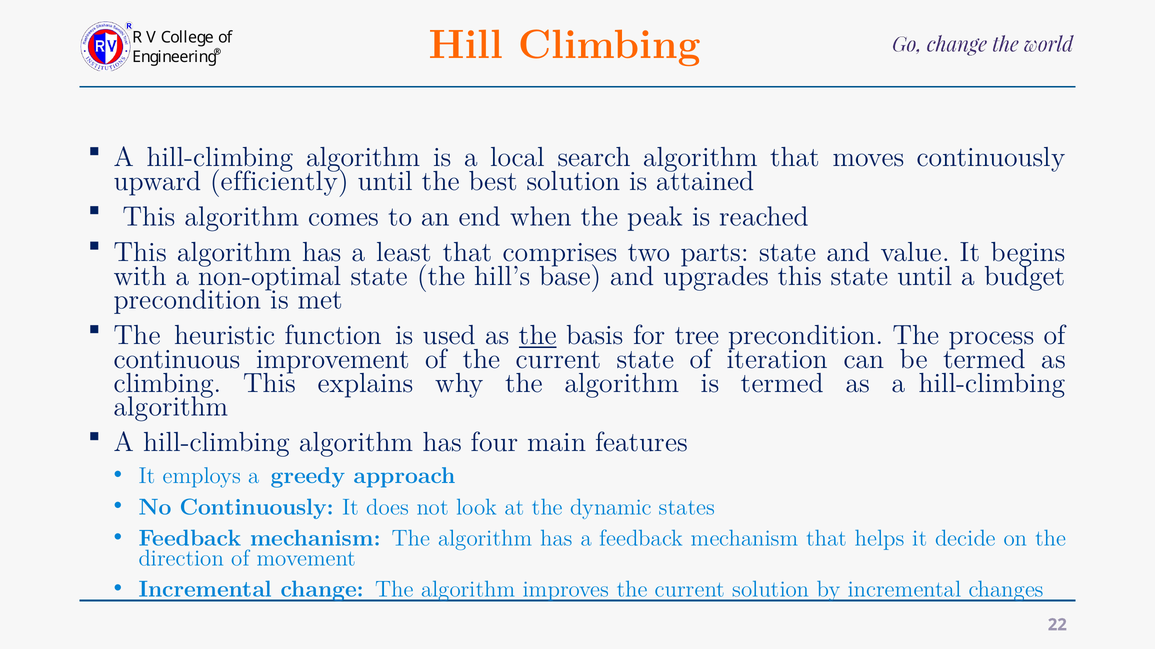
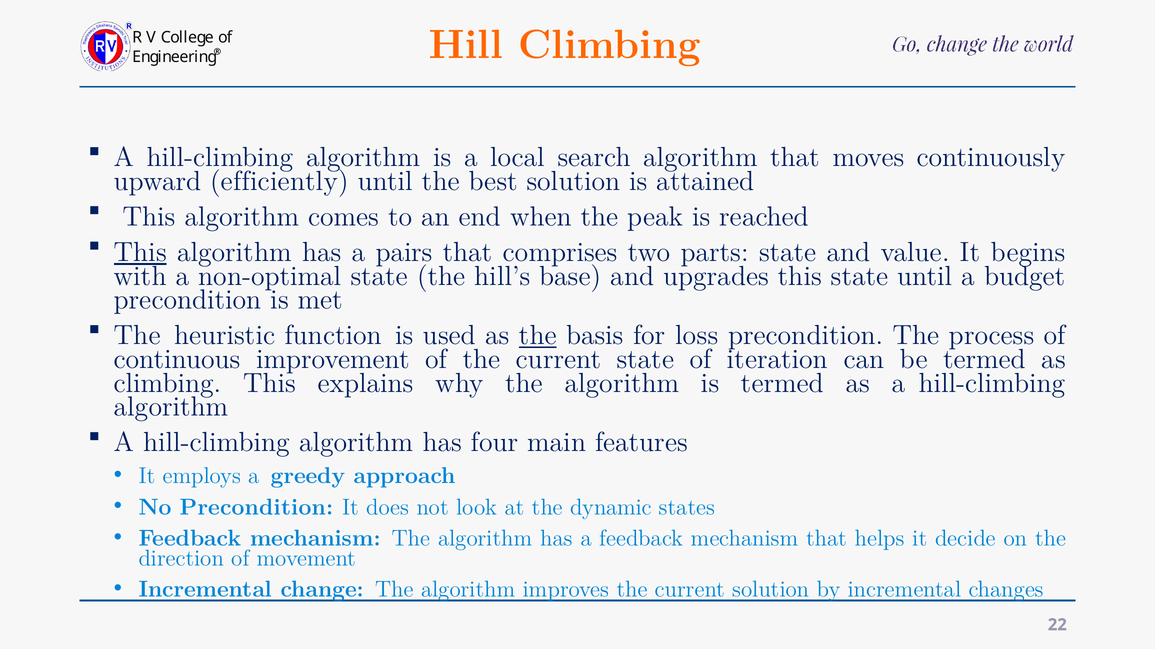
This underline: none -> present (140, 252)
least: least -> pairs (404, 252)
tree: tree -> loss (697, 336)
No Continuously: Continuously -> Precondition (257, 508)
